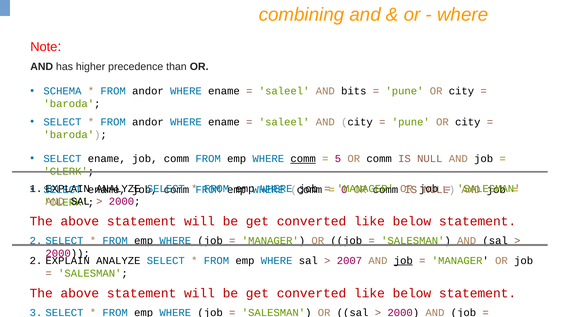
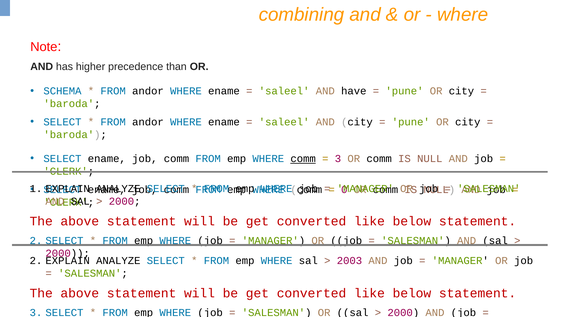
bits: bits -> have (354, 91)
5: 5 -> 3 (338, 159)
2007: 2007 -> 2003 (349, 260)
job underline: present -> none (403, 260)
